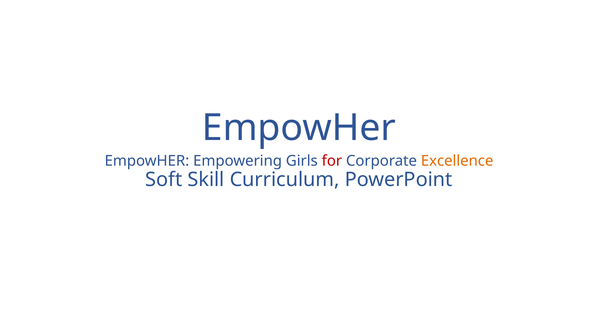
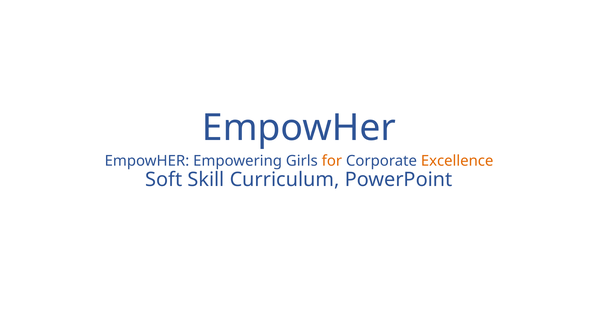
for colour: red -> orange (332, 161)
